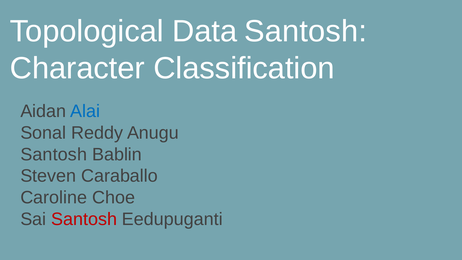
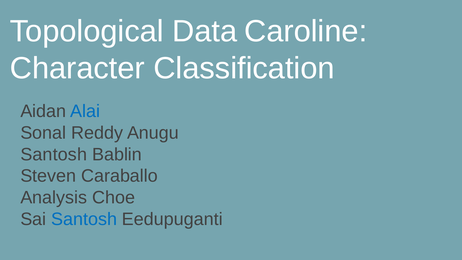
Data Santosh: Santosh -> Caroline (306, 31)
Caroline: Caroline -> Analysis (54, 198)
Santosh colour: red -> blue (84, 219)
